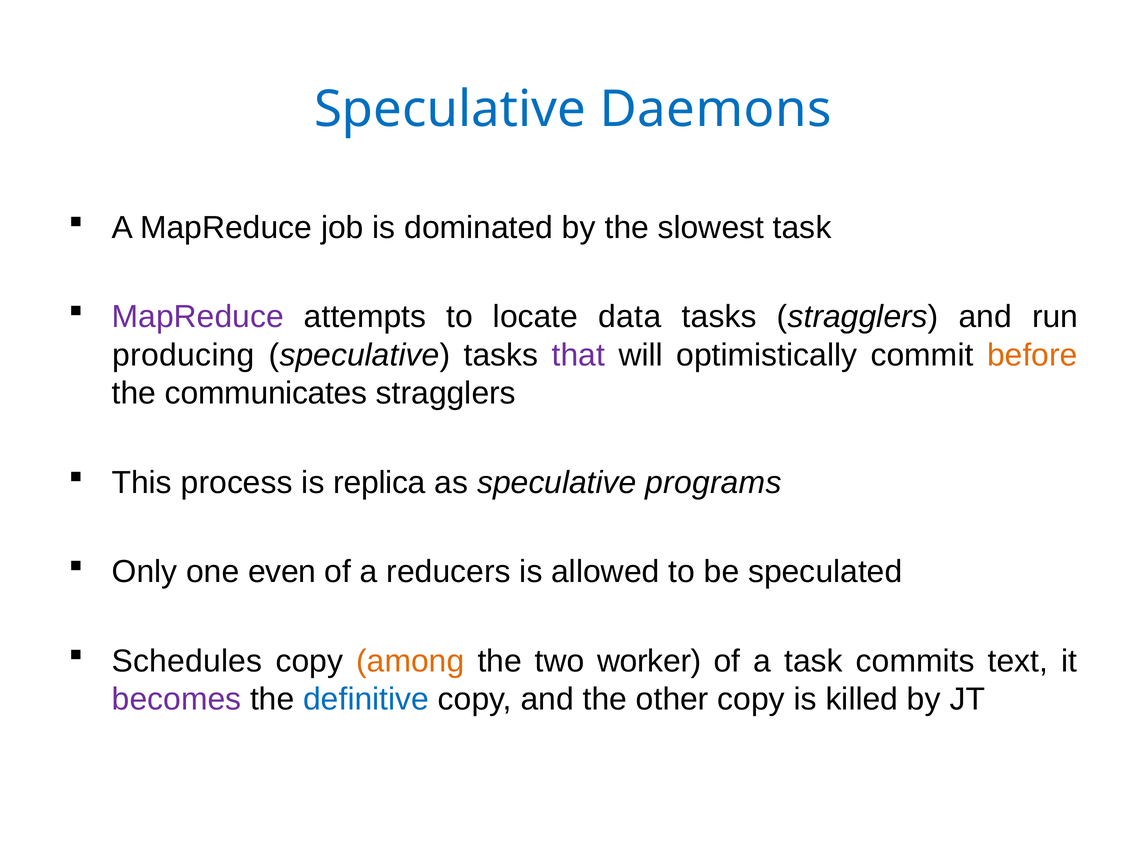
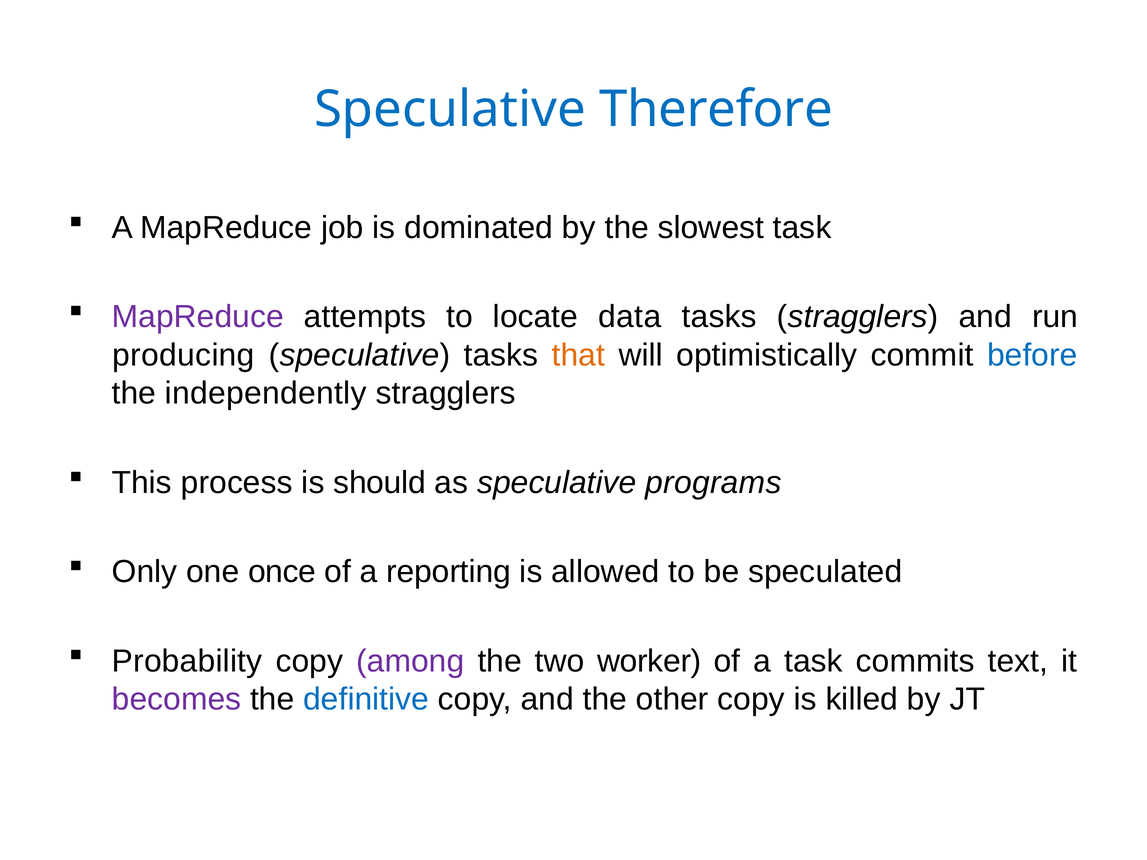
Daemons: Daemons -> Therefore (716, 110)
that colour: purple -> orange (578, 355)
before colour: orange -> blue (1032, 355)
communicates: communicates -> independently (266, 394)
replica: replica -> should (380, 483)
even: even -> once (282, 572)
reducers: reducers -> reporting (449, 572)
Schedules: Schedules -> Probability (187, 661)
among colour: orange -> purple (410, 661)
